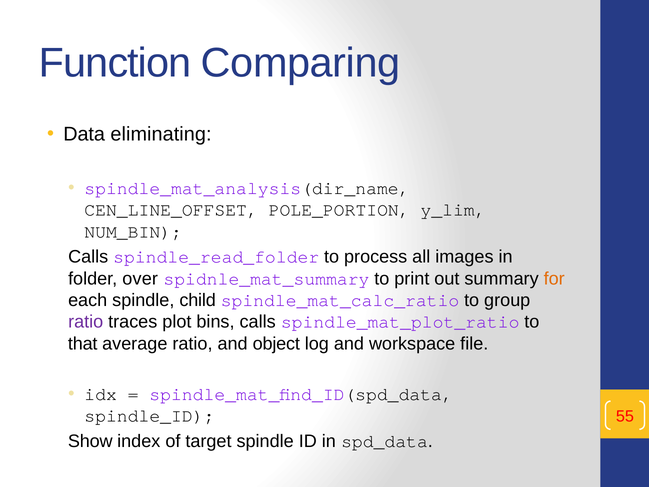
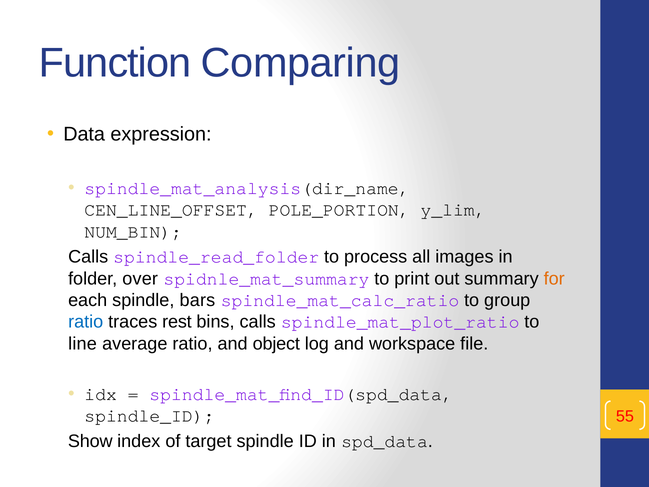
eliminating: eliminating -> expression (161, 134)
child: child -> bars (197, 300)
ratio colour: purple -> blue (86, 322)
plot: plot -> rest (177, 322)
that: that -> line (83, 344)
